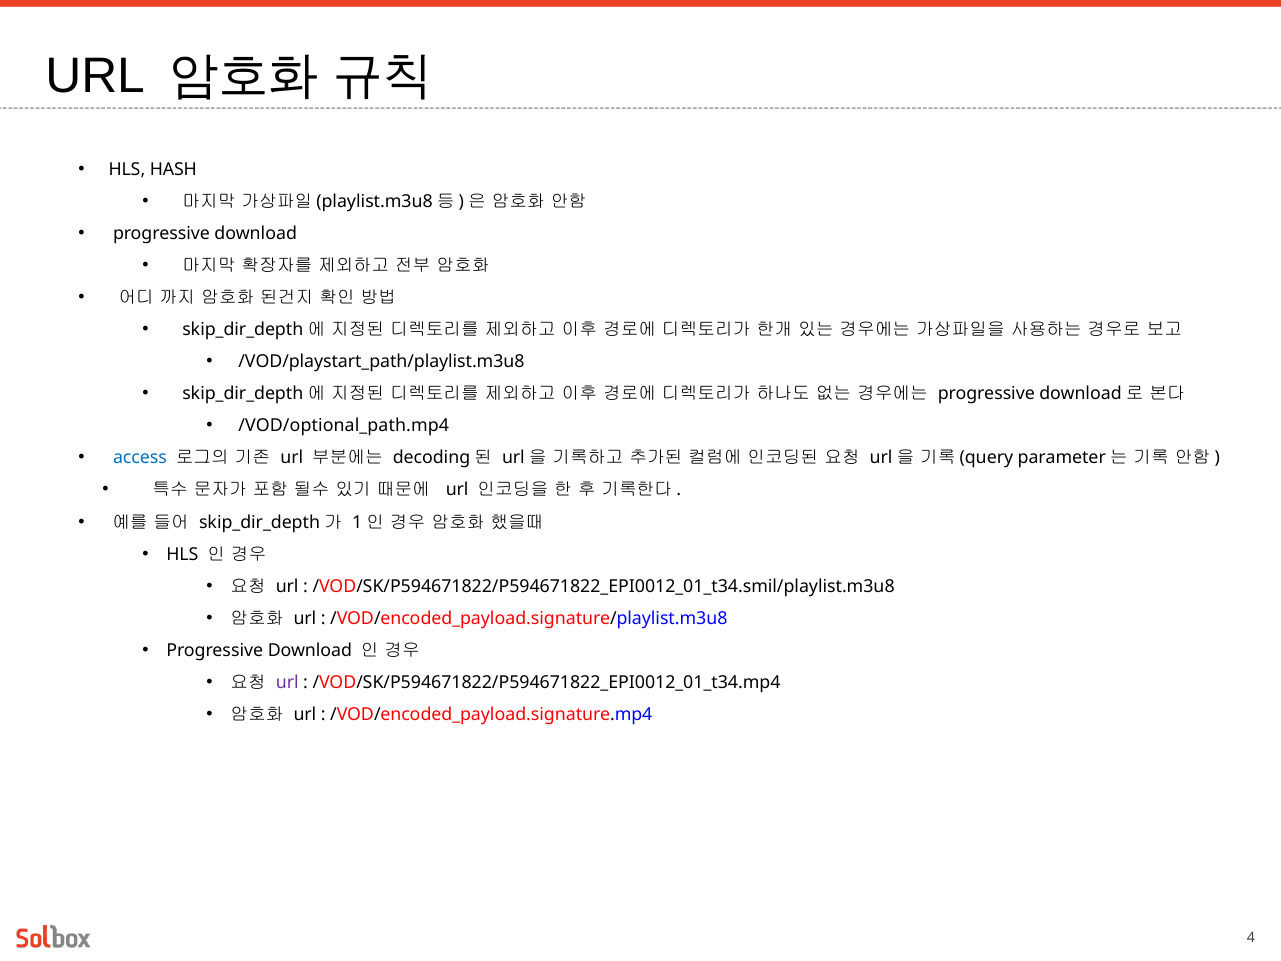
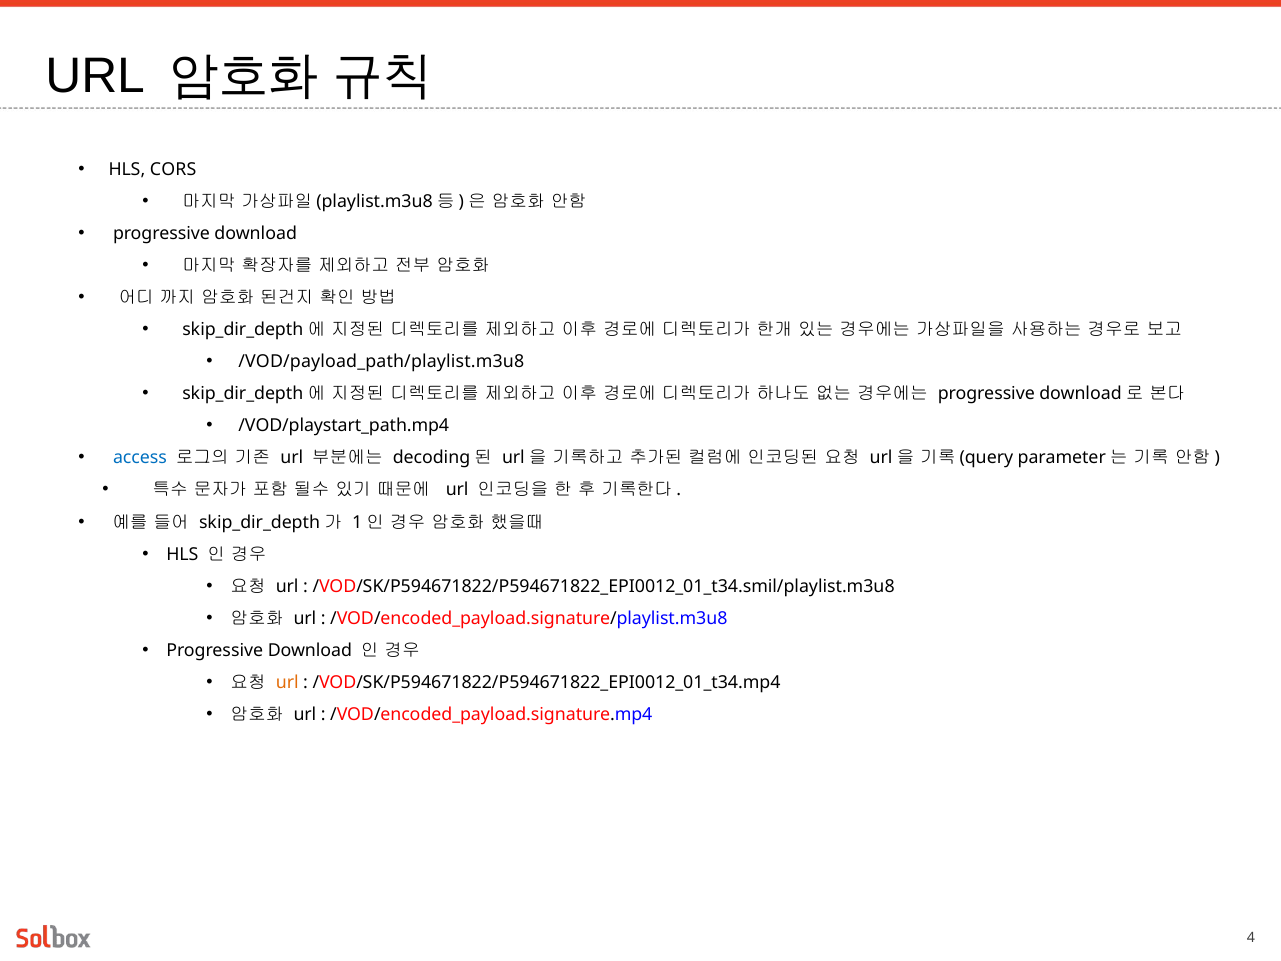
HASH: HASH -> CORS (173, 169)
/VOD/playstart_path/playlist.m3u8: /VOD/playstart_path/playlist.m3u8 -> /VOD/payload_path/playlist.m3u8 (381, 362)
/VOD/optional_path.mp4: /VOD/optional_path.mp4 -> /VOD/playstart_path.mp4 (344, 426)
url colour: purple -> orange (287, 682)
